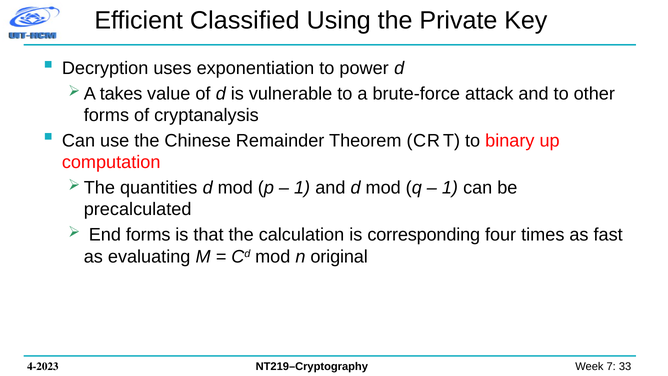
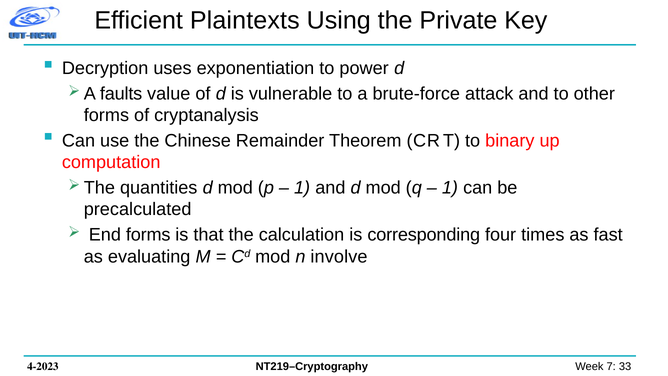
Classified: Classified -> Plaintexts (245, 20)
takes: takes -> faults (121, 94)
original: original -> involve (339, 256)
